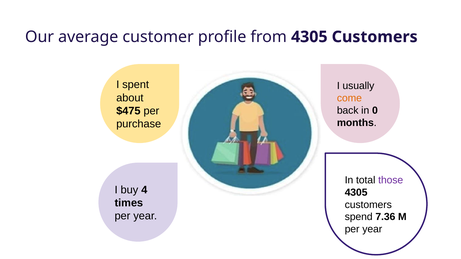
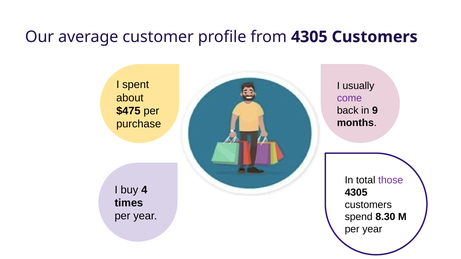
come colour: orange -> purple (349, 98)
0: 0 -> 9 (375, 111)
7.36: 7.36 -> 8.30 (385, 217)
